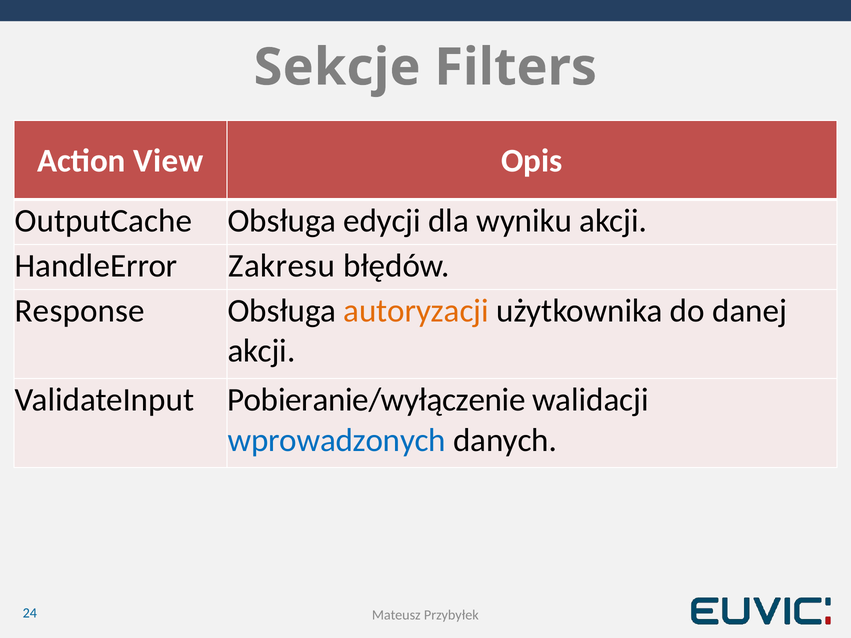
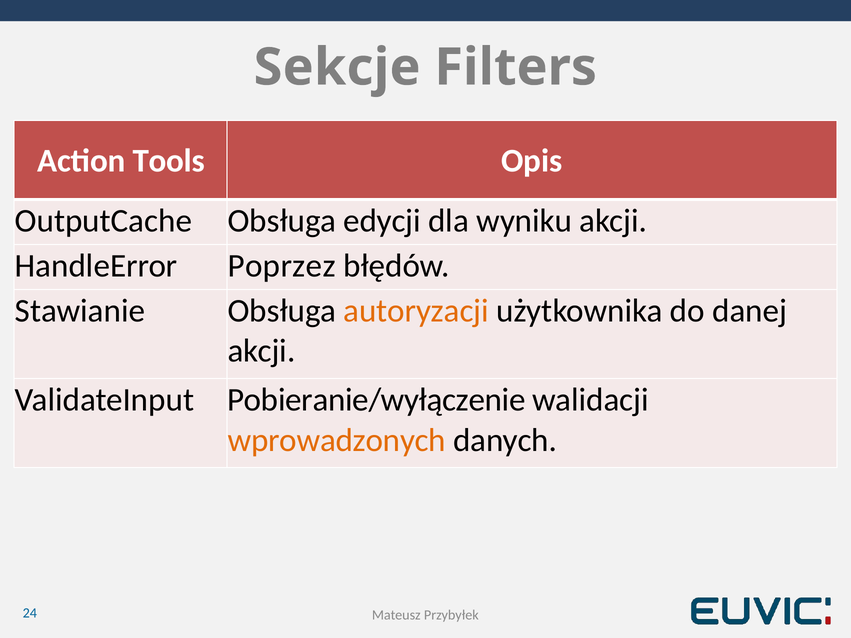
View: View -> Tools (169, 161)
Zakresu: Zakresu -> Poprzez (282, 266)
Response: Response -> Stawianie (80, 311)
wprowadzonych colour: blue -> orange (337, 440)
